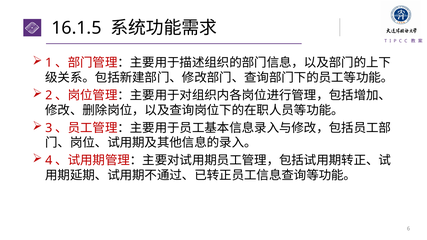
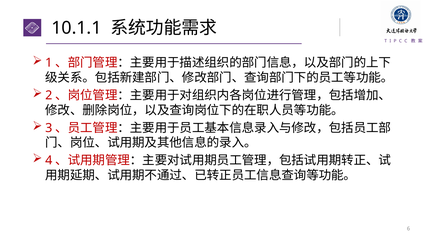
16.1.5: 16.1.5 -> 10.1.1 (77, 28)
